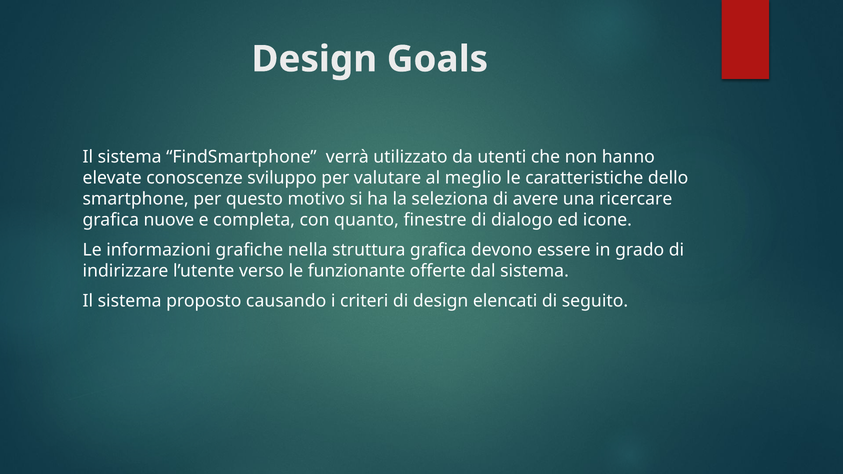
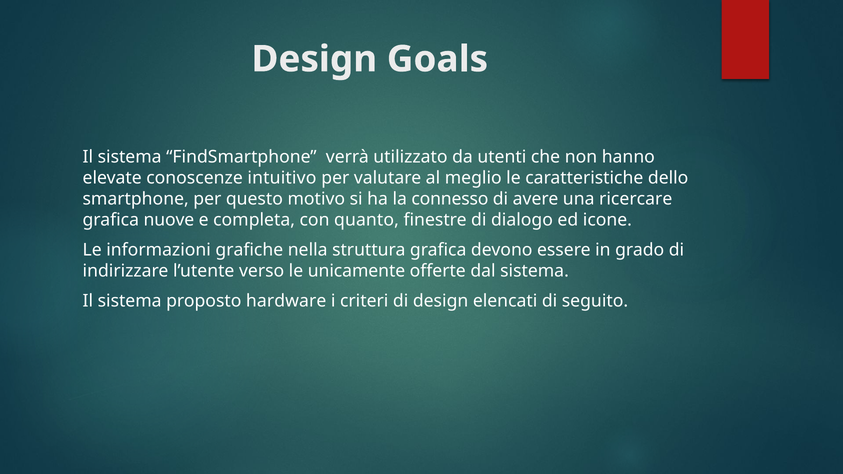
sviluppo: sviluppo -> intuitivo (282, 178)
seleziona: seleziona -> connesso (450, 199)
funzionante: funzionante -> unicamente (357, 271)
causando: causando -> hardware (286, 301)
